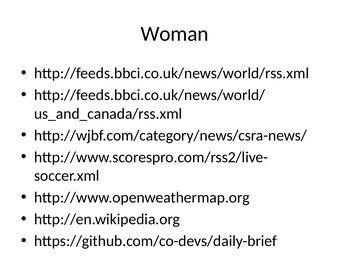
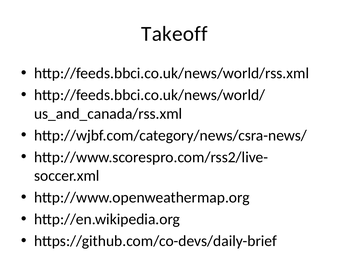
Woman: Woman -> Takeoff (174, 34)
